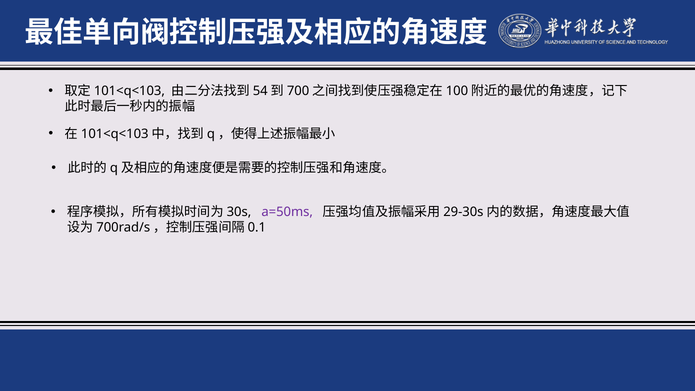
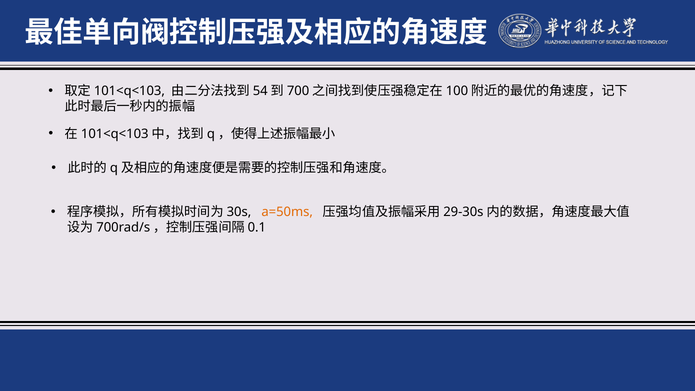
a=50ms colour: purple -> orange (287, 212)
